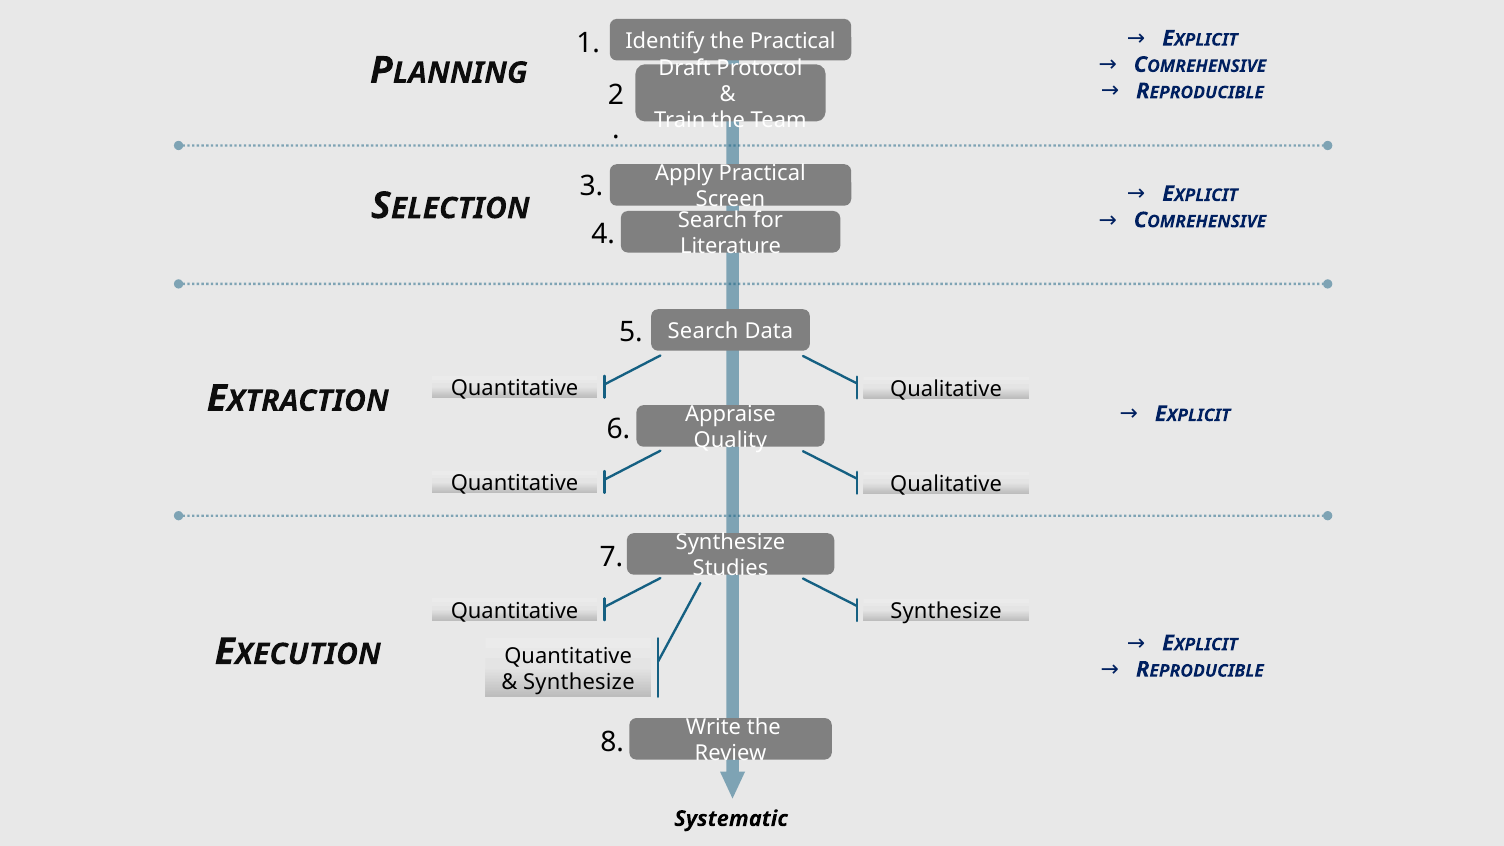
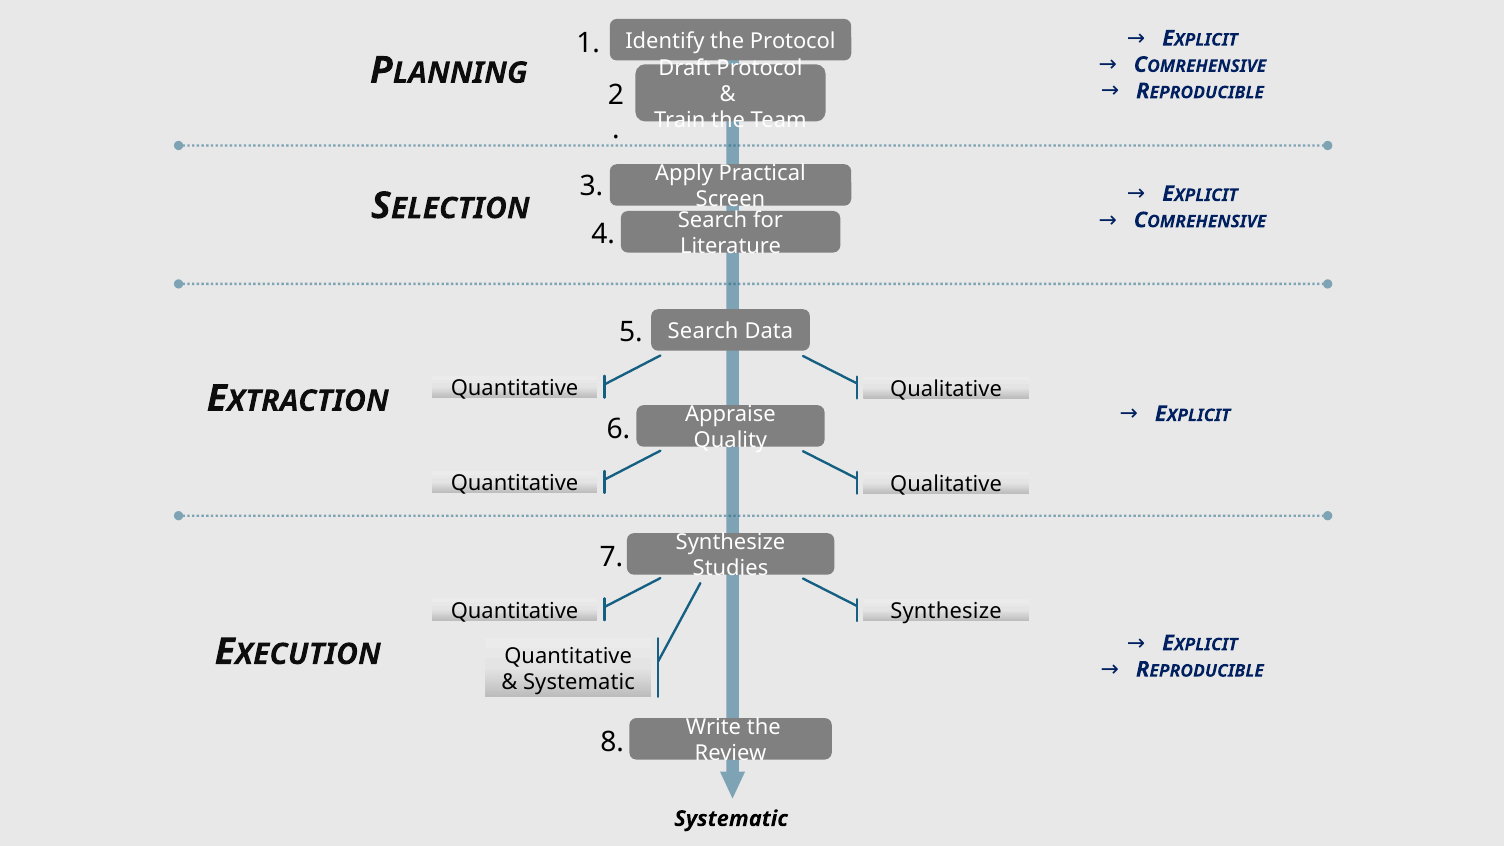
the Practical: Practical -> Protocol (793, 41)
Synthesize: Synthesize -> Systematic (579, 682)
